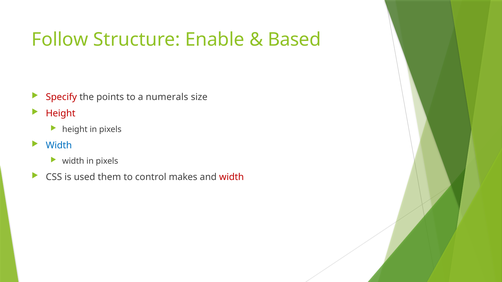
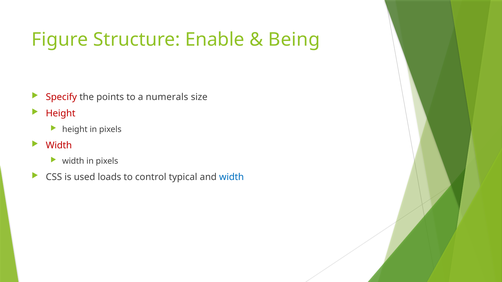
Follow: Follow -> Figure (60, 40)
Based: Based -> Being (294, 40)
Width colour: blue -> red (59, 145)
them: them -> loads (109, 177)
makes: makes -> typical (183, 177)
width colour: red -> blue (232, 177)
